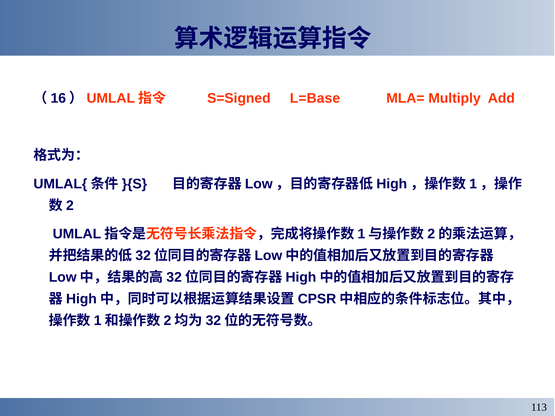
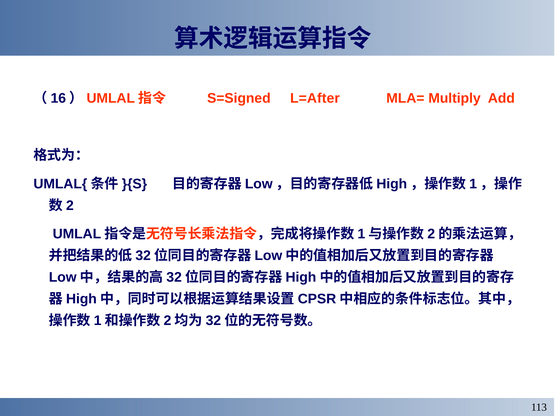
L=Base: L=Base -> L=After (315, 98)
